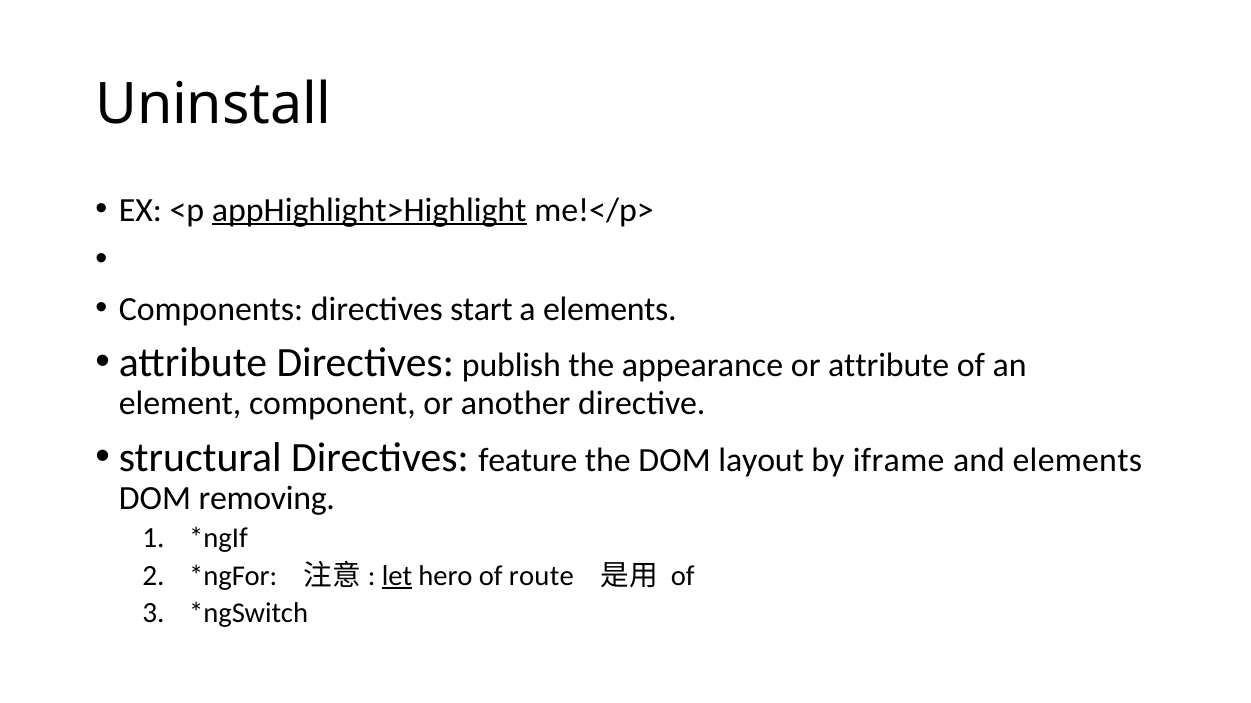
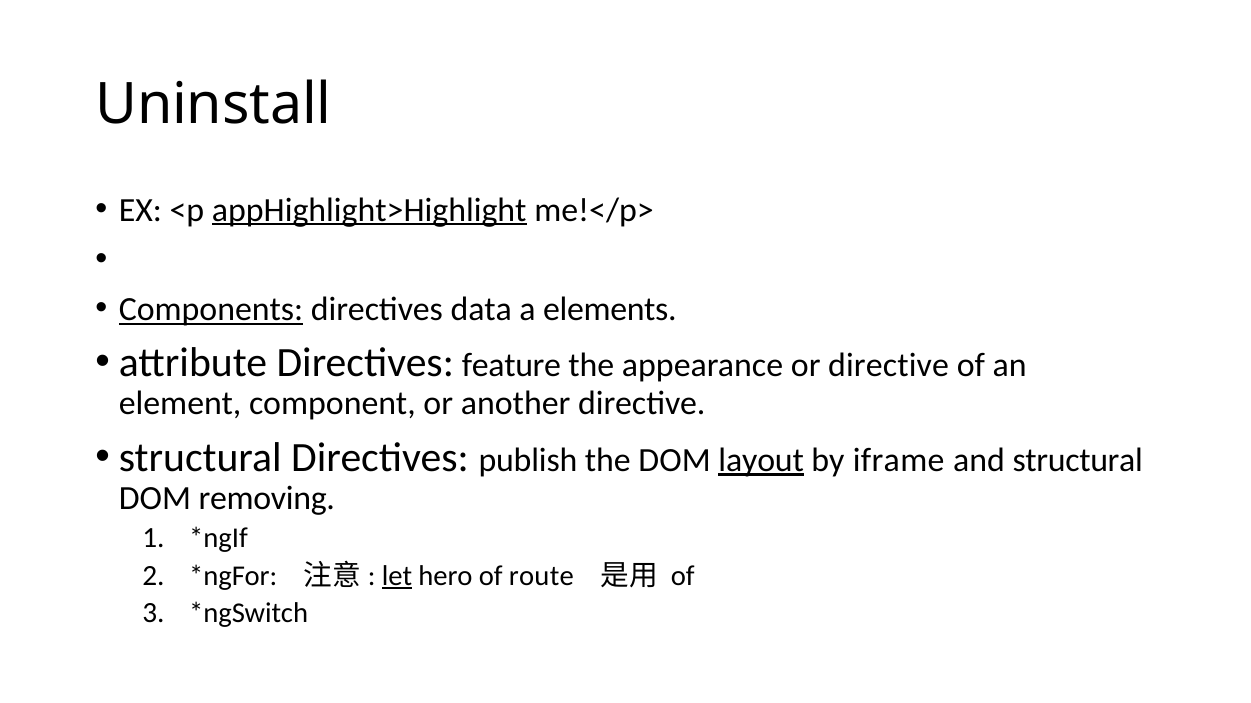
Components underline: none -> present (211, 309)
start: start -> data (481, 309)
publish: publish -> feature (511, 366)
or attribute: attribute -> directive (889, 366)
feature: feature -> publish (528, 460)
layout underline: none -> present (761, 460)
and elements: elements -> structural (1078, 460)
